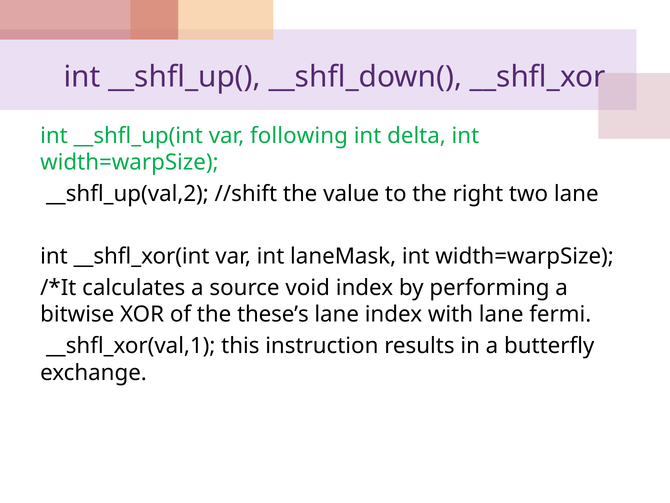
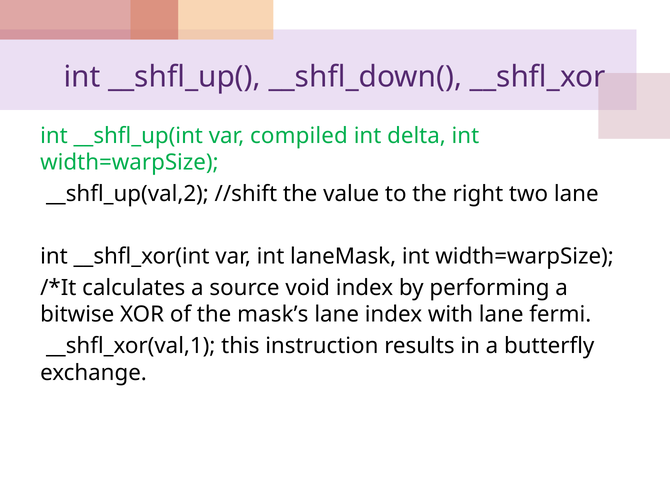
following: following -> compiled (299, 136)
these’s: these’s -> mask’s (273, 314)
